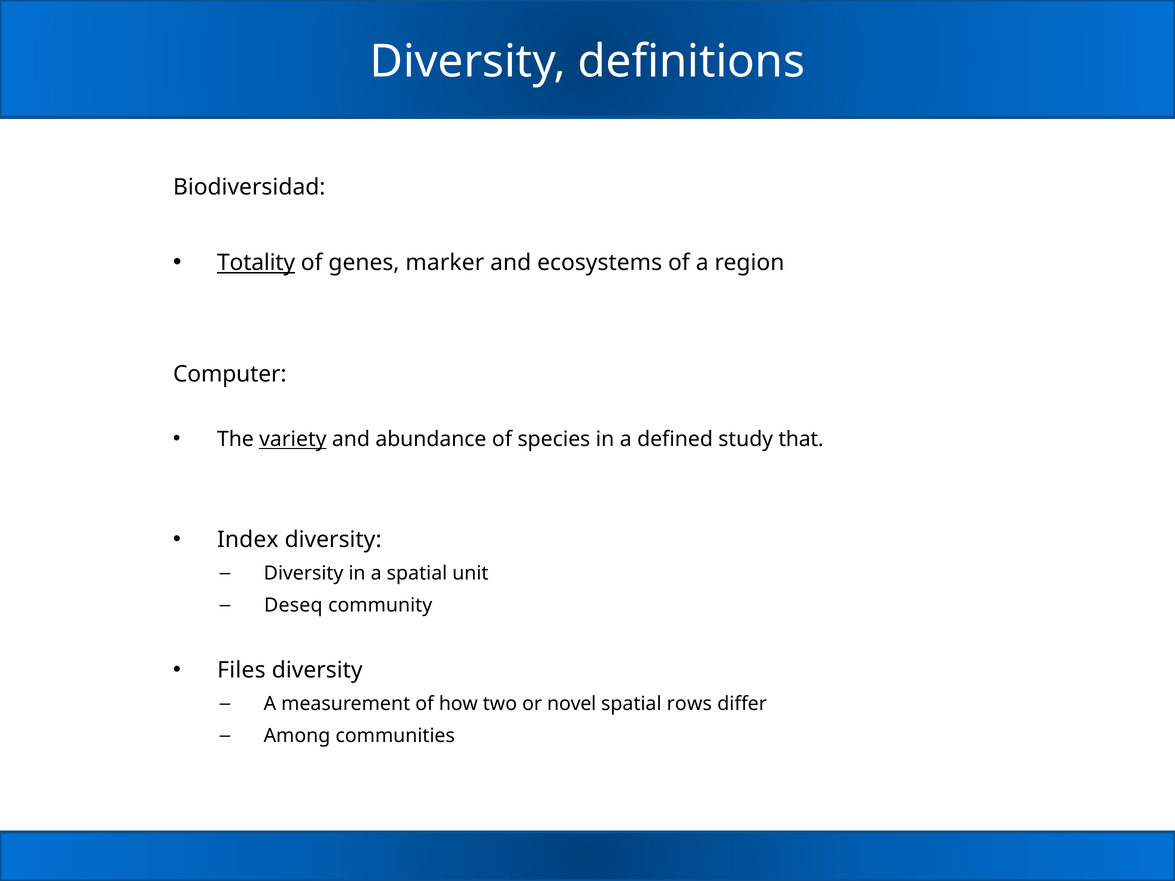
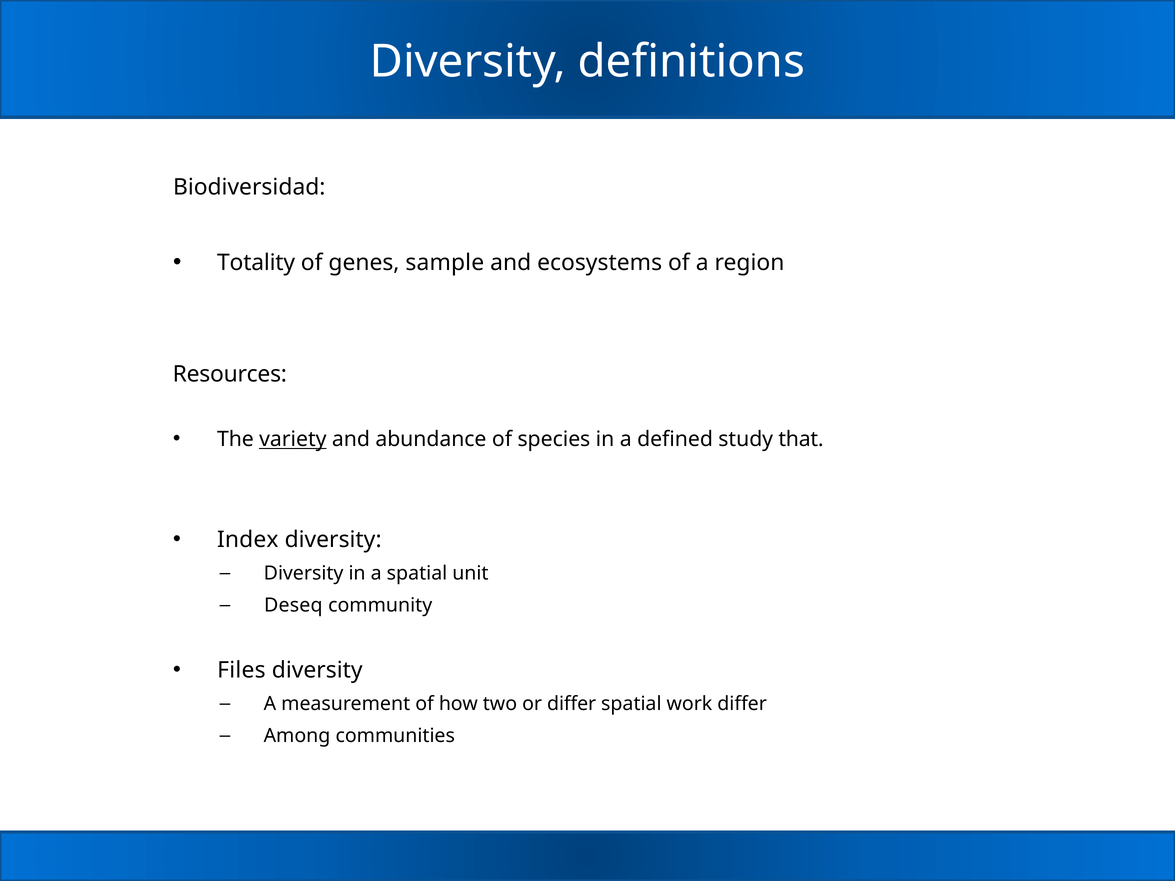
Totality underline: present -> none (256, 263)
marker: marker -> sample (445, 263)
Computer: Computer -> Resources (230, 375)
or novel: novel -> differ (572, 704)
rows: rows -> work (689, 704)
